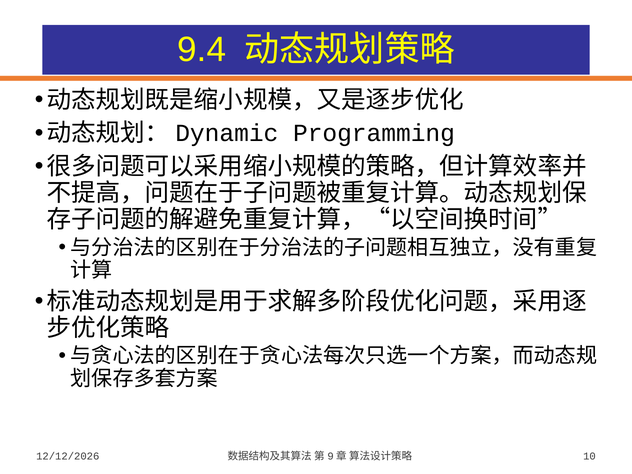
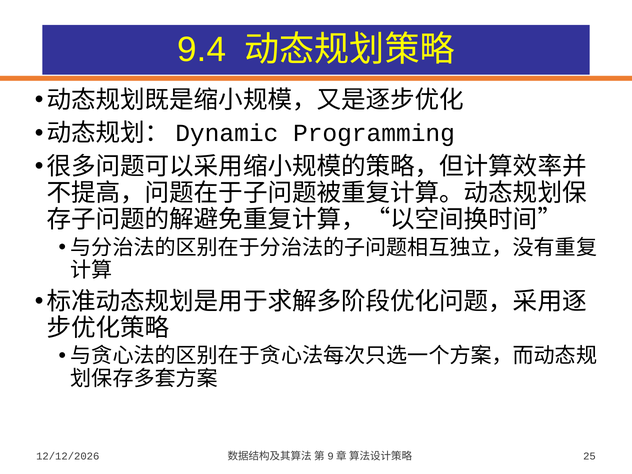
10: 10 -> 25 (589, 457)
